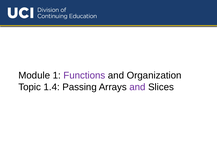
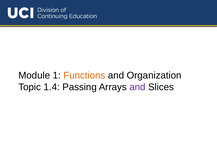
Functions colour: purple -> orange (84, 75)
